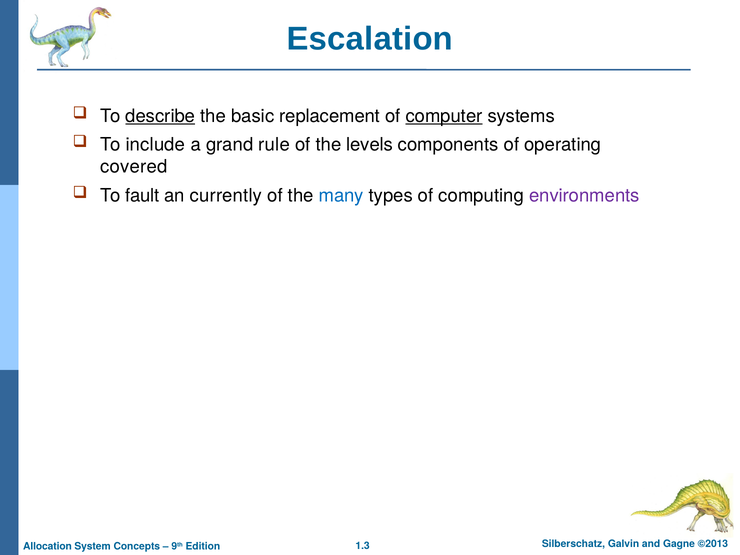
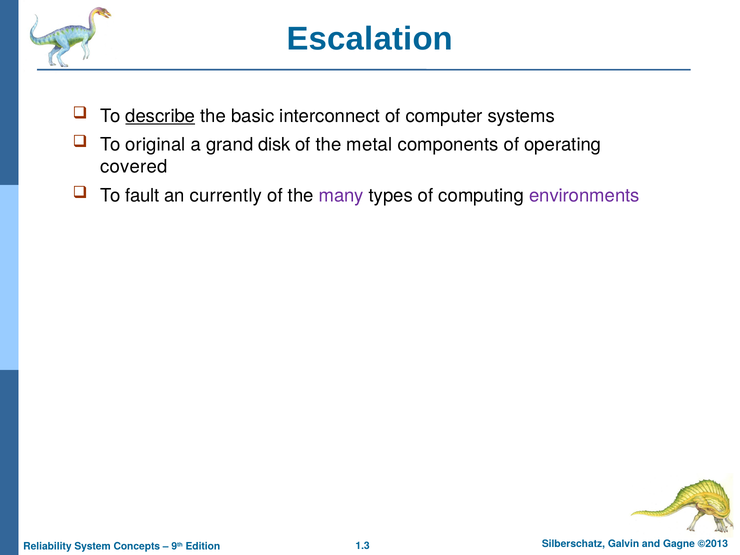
replacement: replacement -> interconnect (330, 116)
computer underline: present -> none (444, 116)
include: include -> original (155, 145)
rule: rule -> disk (274, 145)
levels: levels -> metal (369, 145)
many colour: blue -> purple (341, 195)
Allocation: Allocation -> Reliability (47, 546)
